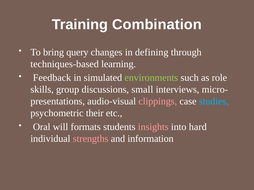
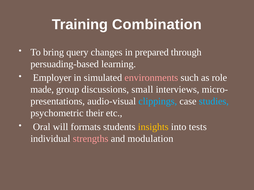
defining: defining -> prepared (152, 52)
techniques-based: techniques-based -> persuading-based (65, 64)
Feedback: Feedback -> Employer (52, 78)
environments colour: light green -> pink (151, 78)
skills: skills -> made (42, 90)
clippings colour: pink -> light blue (158, 102)
insights colour: pink -> yellow (153, 127)
hard: hard -> tests (198, 127)
information: information -> modulation (150, 139)
